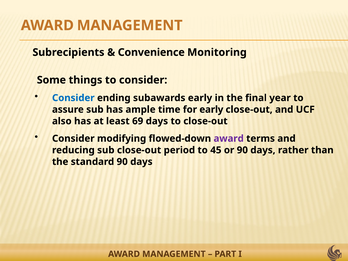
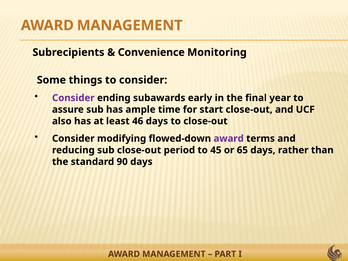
Consider colour: blue -> purple (73, 98)
for early: early -> start (211, 110)
69: 69 -> 46 (138, 121)
or 90: 90 -> 65 (242, 150)
